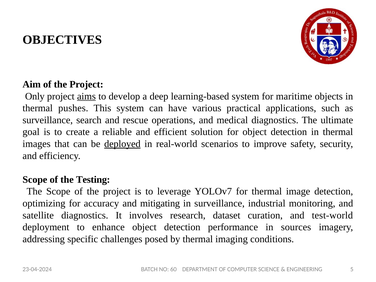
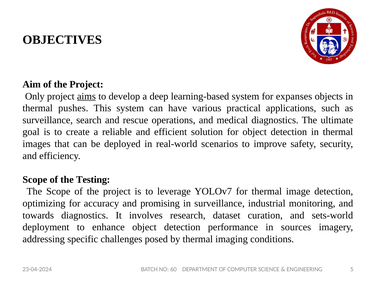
maritime: maritime -> expanses (294, 96)
deployed underline: present -> none (122, 144)
mitigating: mitigating -> promising (160, 203)
satellite: satellite -> towards (38, 215)
test-world: test-world -> sets-world (332, 215)
